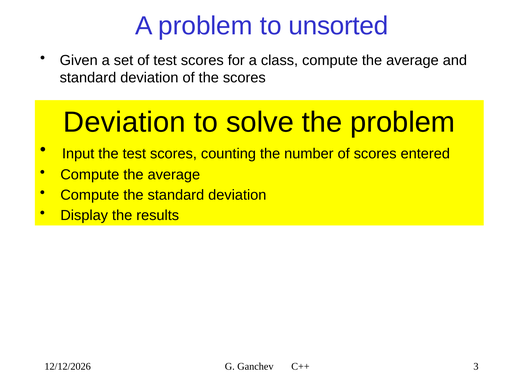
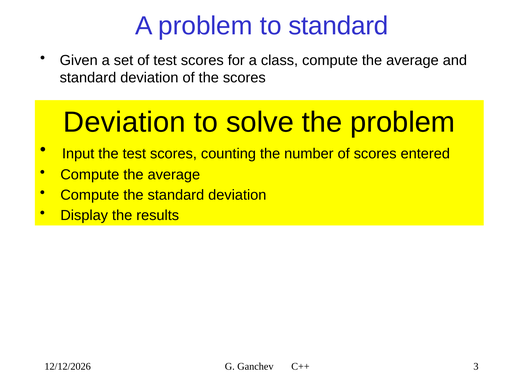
to unsorted: unsorted -> standard (338, 26)
